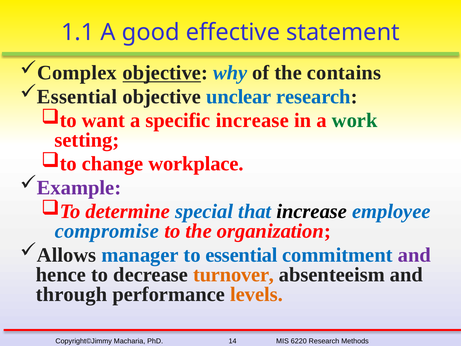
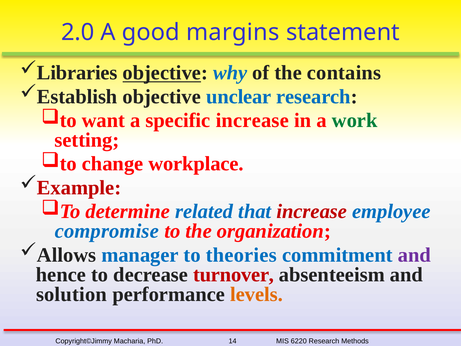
1.1: 1.1 -> 2.0 (78, 32)
effective: effective -> margins (233, 32)
Complex: Complex -> Libraries (77, 73)
Essential: Essential -> Establish (77, 97)
Example colour: purple -> red (79, 188)
special: special -> related (204, 211)
increase colour: black -> red (312, 211)
to essential: essential -> theories (241, 255)
turnover colour: orange -> red (234, 274)
through: through -> solution (71, 294)
